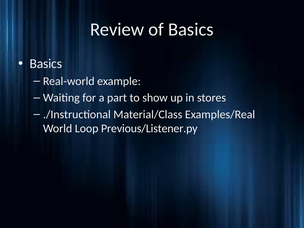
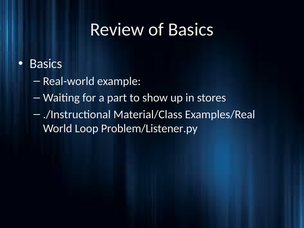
Previous/Listener.py: Previous/Listener.py -> Problem/Listener.py (149, 129)
